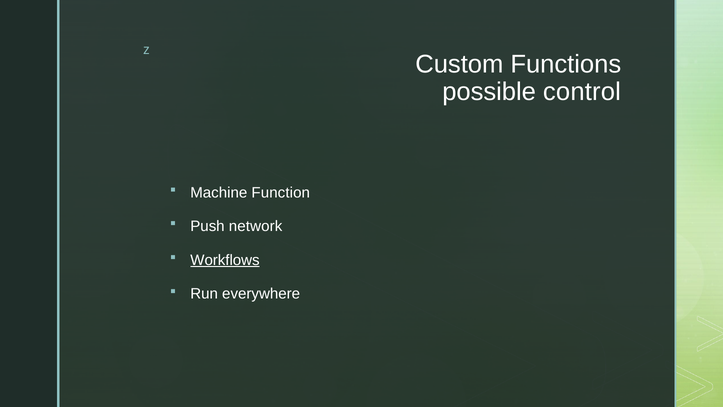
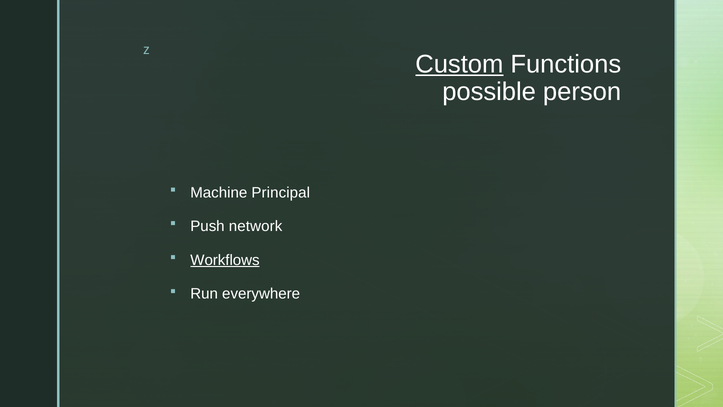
Custom underline: none -> present (459, 64)
control: control -> person (582, 92)
Function: Function -> Principal (281, 192)
